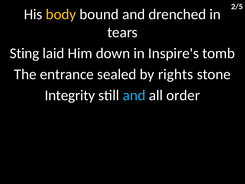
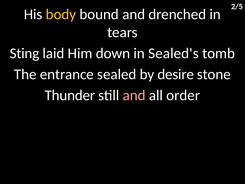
Inspire's: Inspire's -> Sealed's (173, 53)
rights: rights -> desire (176, 74)
Integrity: Integrity -> Thunder (70, 95)
and colour: light blue -> pink (134, 95)
